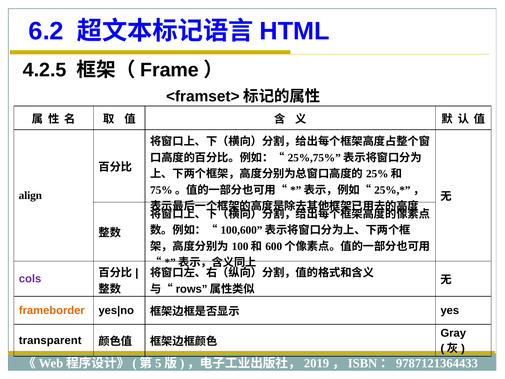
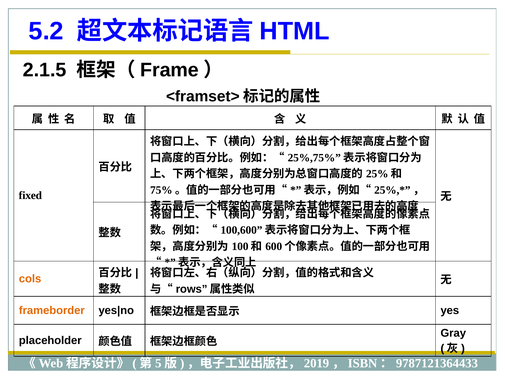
6.2: 6.2 -> 5.2 (46, 31)
4.2.5: 4.2.5 -> 2.1.5 (45, 70)
align: align -> fixed (30, 195)
cols colour: purple -> orange (30, 279)
transparent: transparent -> placeholder (50, 340)
